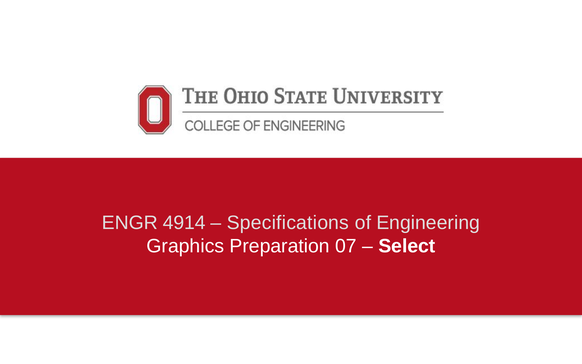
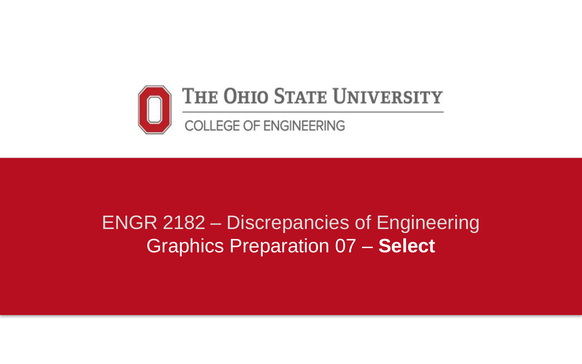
4914: 4914 -> 2182 (184, 223)
Specifications: Specifications -> Discrepancies (288, 223)
